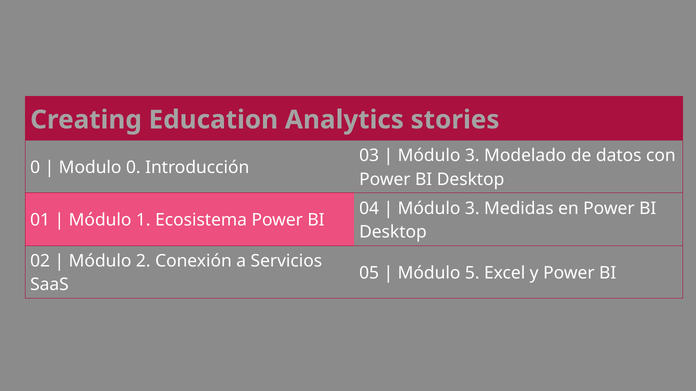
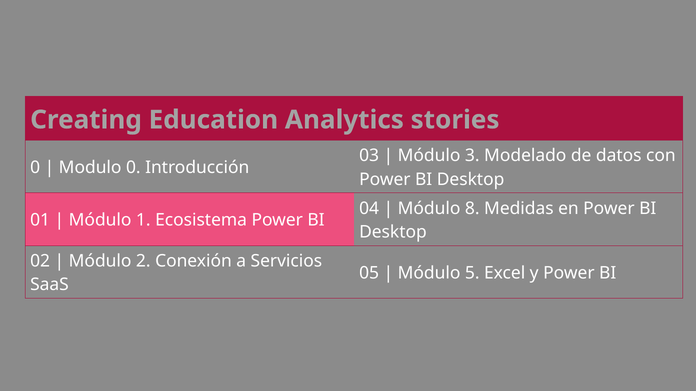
3: 3 -> 8 (472, 209)
